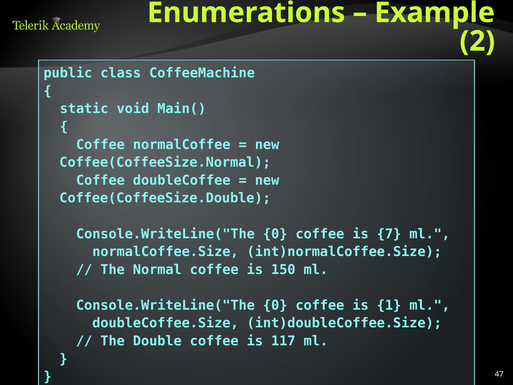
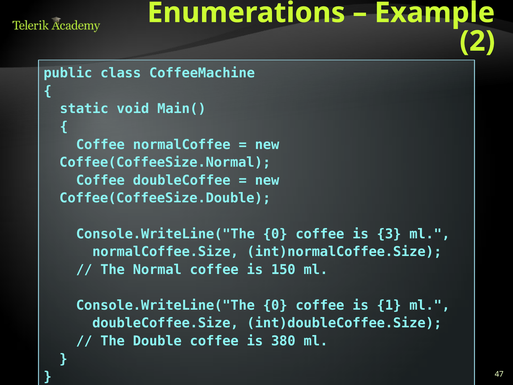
7: 7 -> 3 (389, 234)
117: 117 -> 380 (283, 341)
